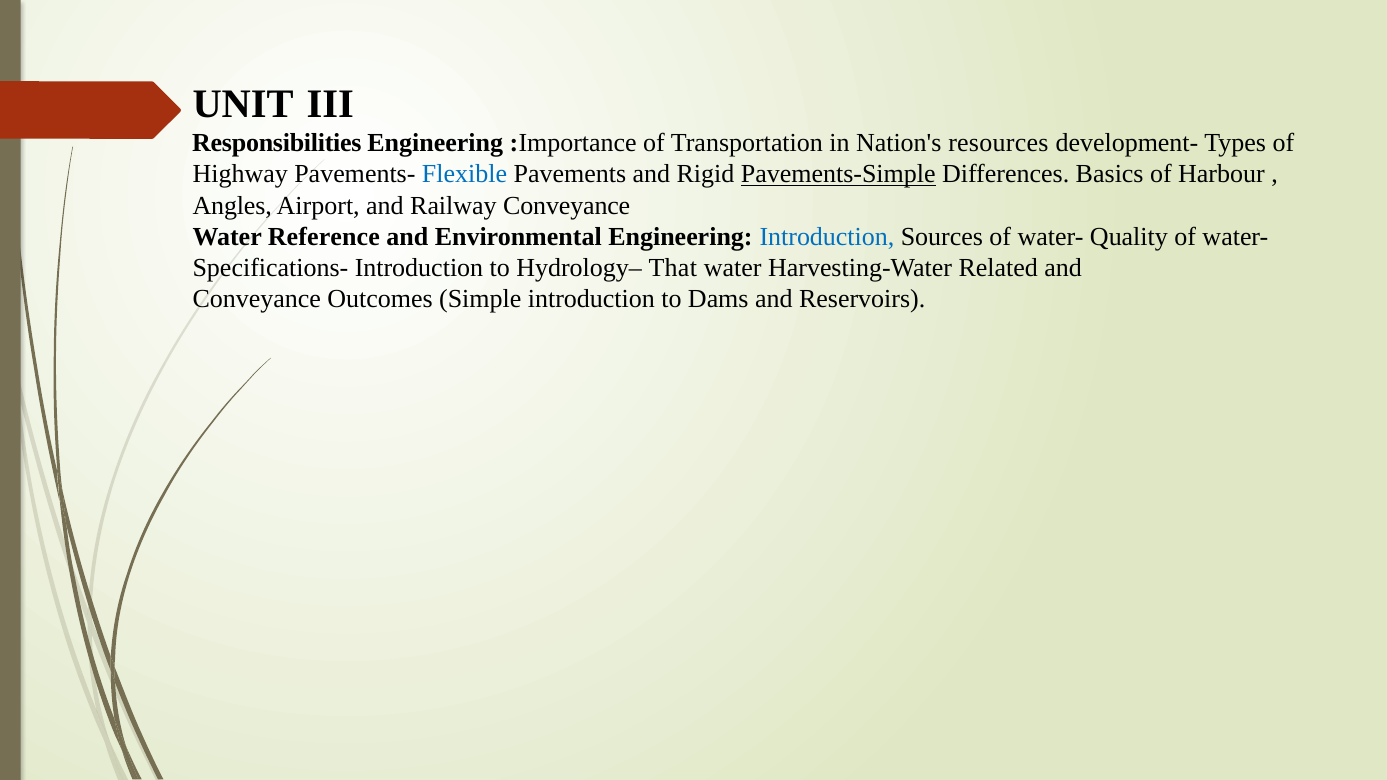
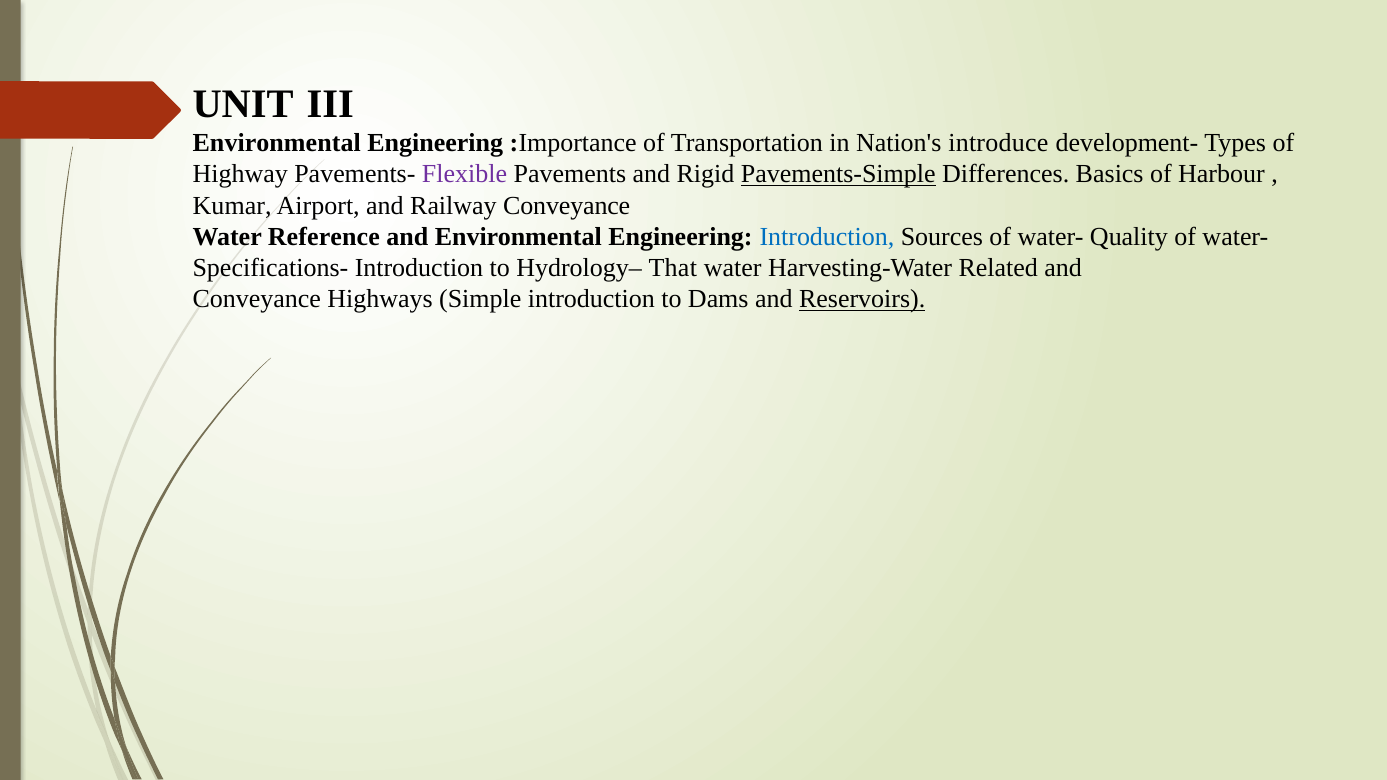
Responsibilities: Responsibilities -> Environmental (277, 143)
resources: resources -> introduce (998, 143)
Flexible colour: blue -> purple (465, 174)
Angles: Angles -> Kumar (232, 206)
Outcomes: Outcomes -> Highways (380, 299)
Reservoirs underline: none -> present (862, 299)
